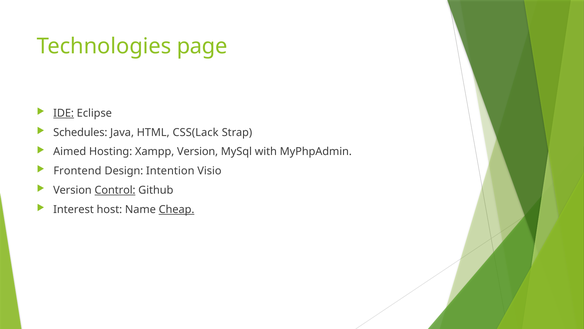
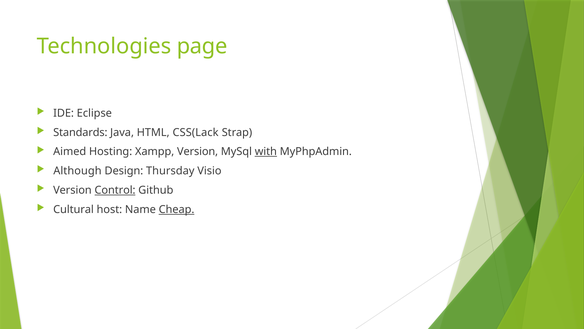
IDE underline: present -> none (64, 113)
Schedules: Schedules -> Standards (80, 132)
with underline: none -> present (266, 151)
Frontend: Frontend -> Although (77, 171)
Intention: Intention -> Thursday (170, 171)
Interest: Interest -> Cultural (74, 209)
